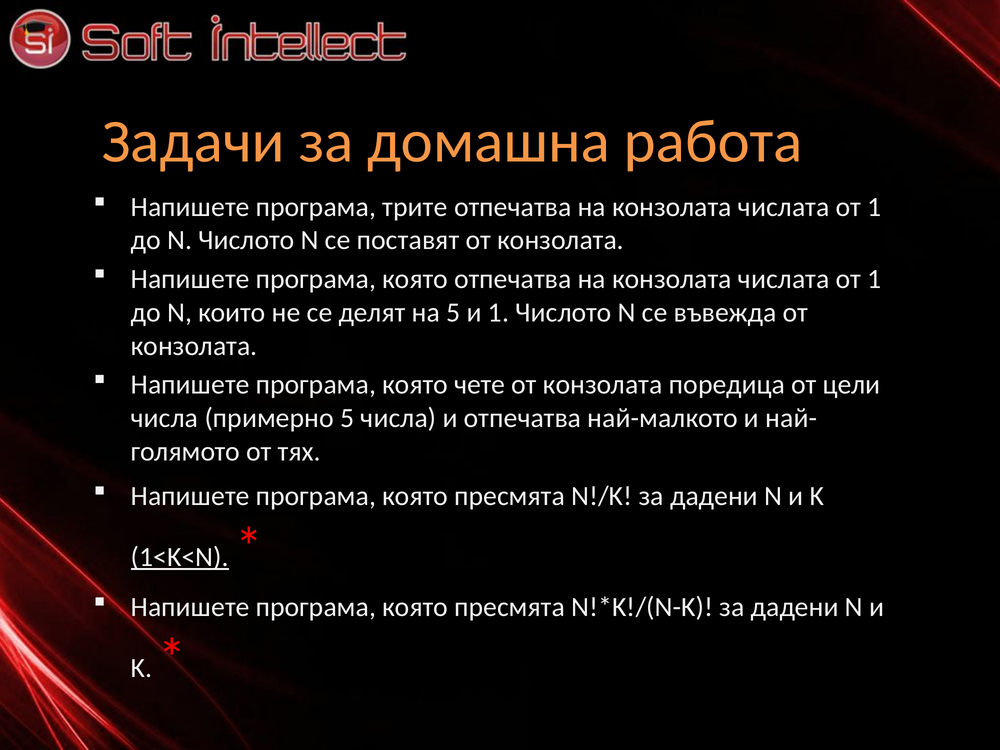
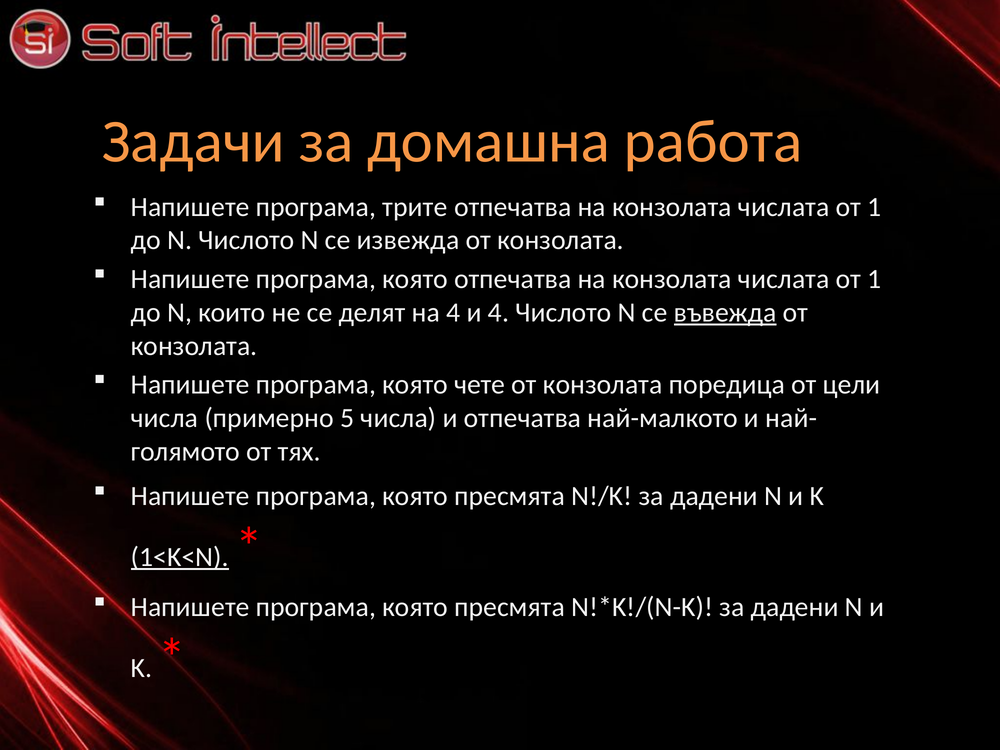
поставят: поставят -> извежда (408, 240)
на 5: 5 -> 4 (453, 313)
и 1: 1 -> 4 (499, 313)
въвежда underline: none -> present (725, 313)
